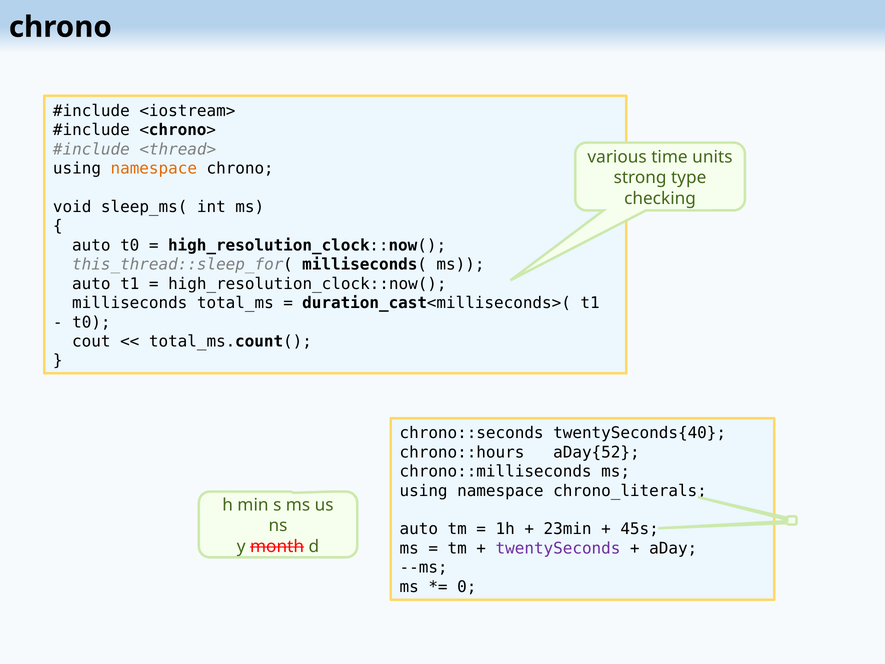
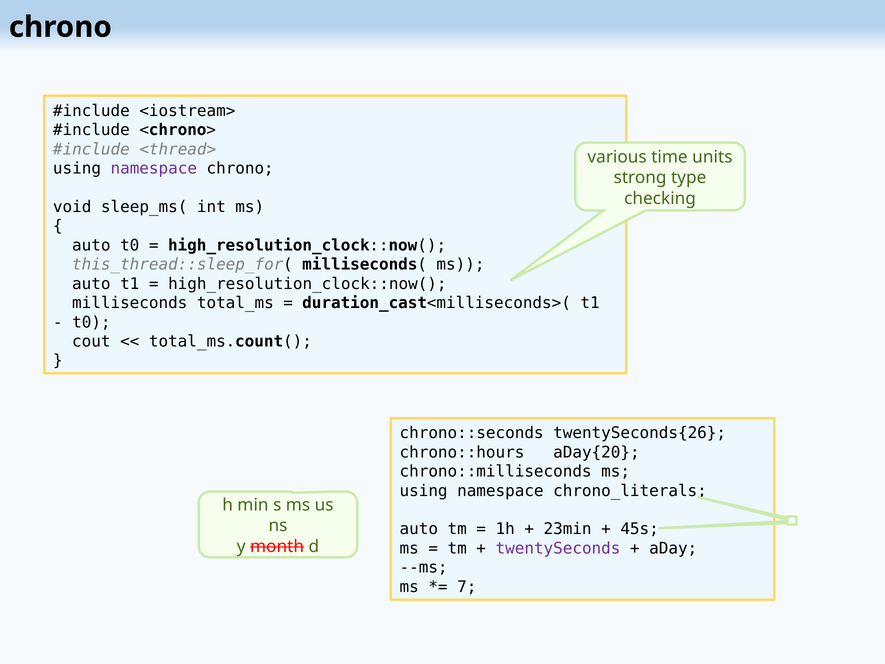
namespace colour: orange -> purple (154, 169)
twentySeconds{40: twentySeconds{40 -> twentySeconds{26 (640, 433)
aDay{52: aDay{52 -> aDay{20 (596, 452)
0: 0 -> 7 (467, 587)
